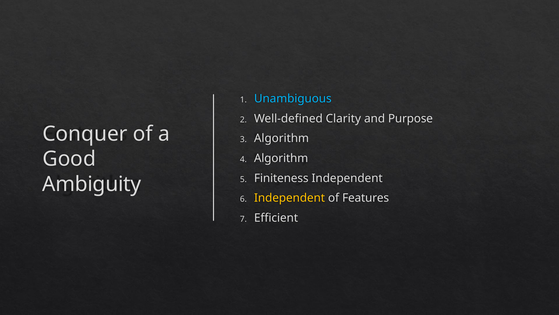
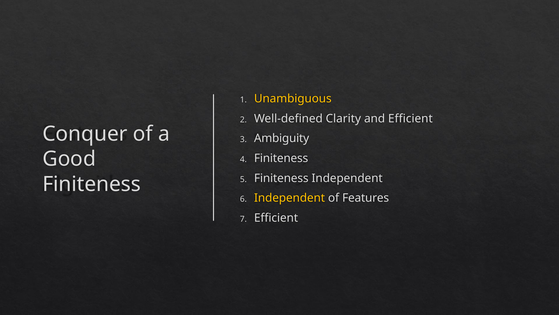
Unambiguous colour: light blue -> yellow (293, 99)
and Purpose: Purpose -> Efficient (410, 118)
Algorithm: Algorithm -> Ambiguity (282, 138)
Algorithm: Algorithm -> Finiteness (281, 158)
Ambiguity: Ambiguity -> Finiteness (92, 184)
